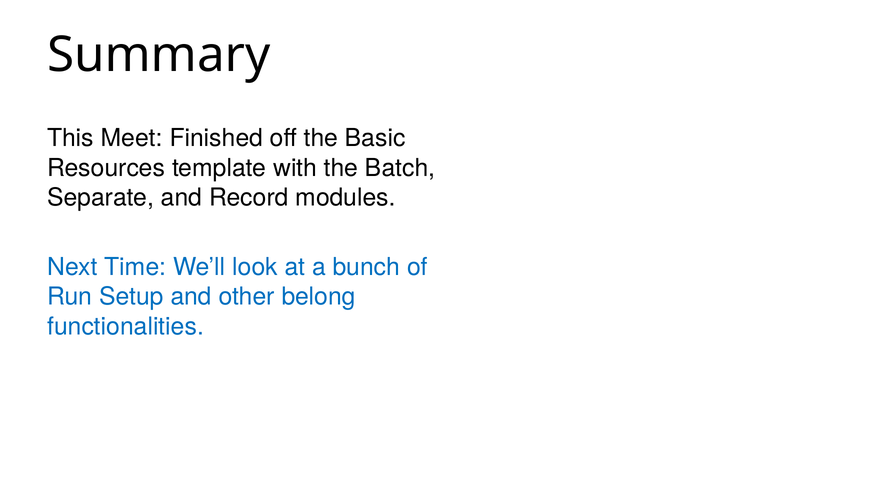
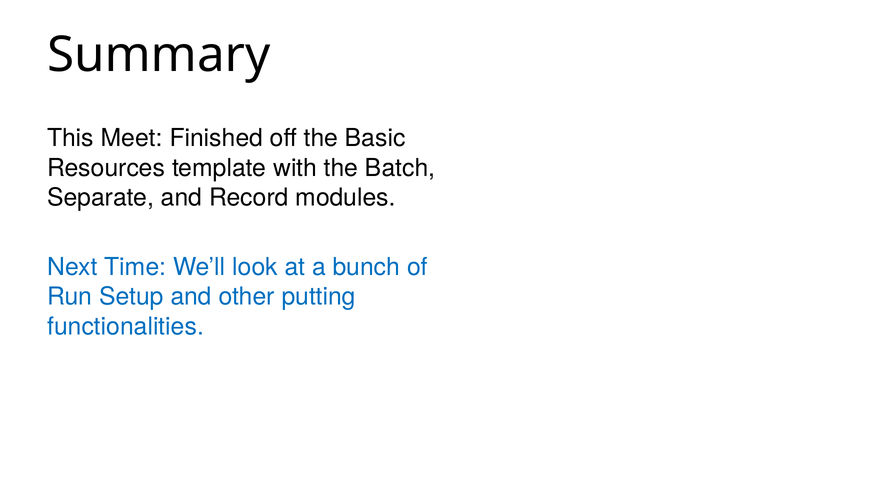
belong: belong -> putting (319, 296)
